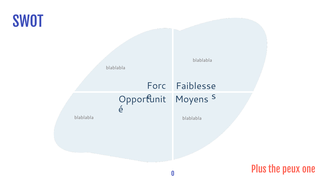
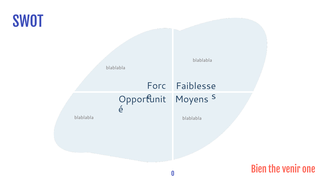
Plus: Plus -> Bien (259, 170)
peux: peux -> venir (291, 170)
